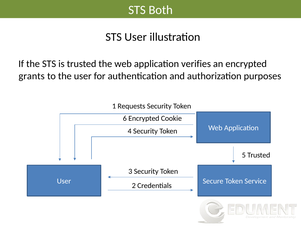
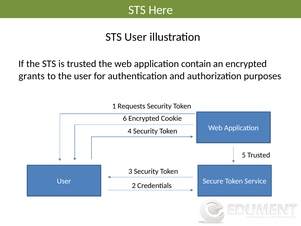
Both: Both -> Here (161, 10)
verifies: verifies -> contain (196, 64)
